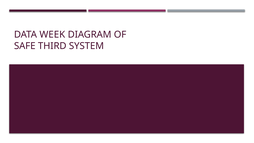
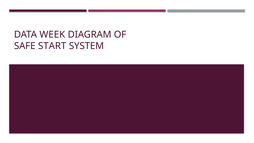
THIRD: THIRD -> START (52, 46)
